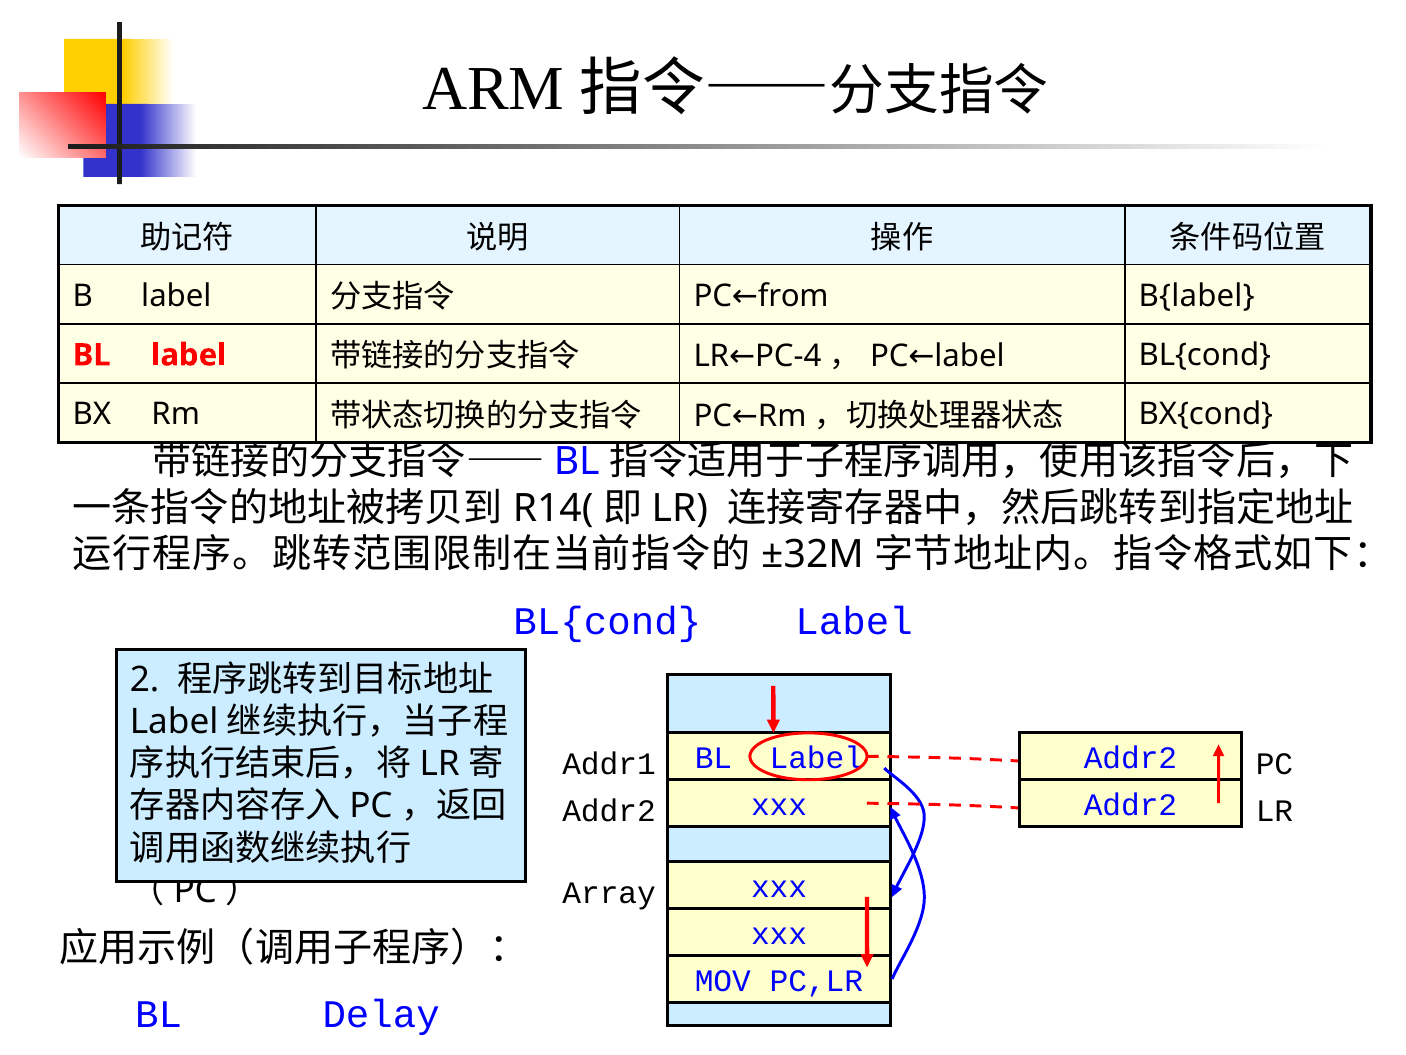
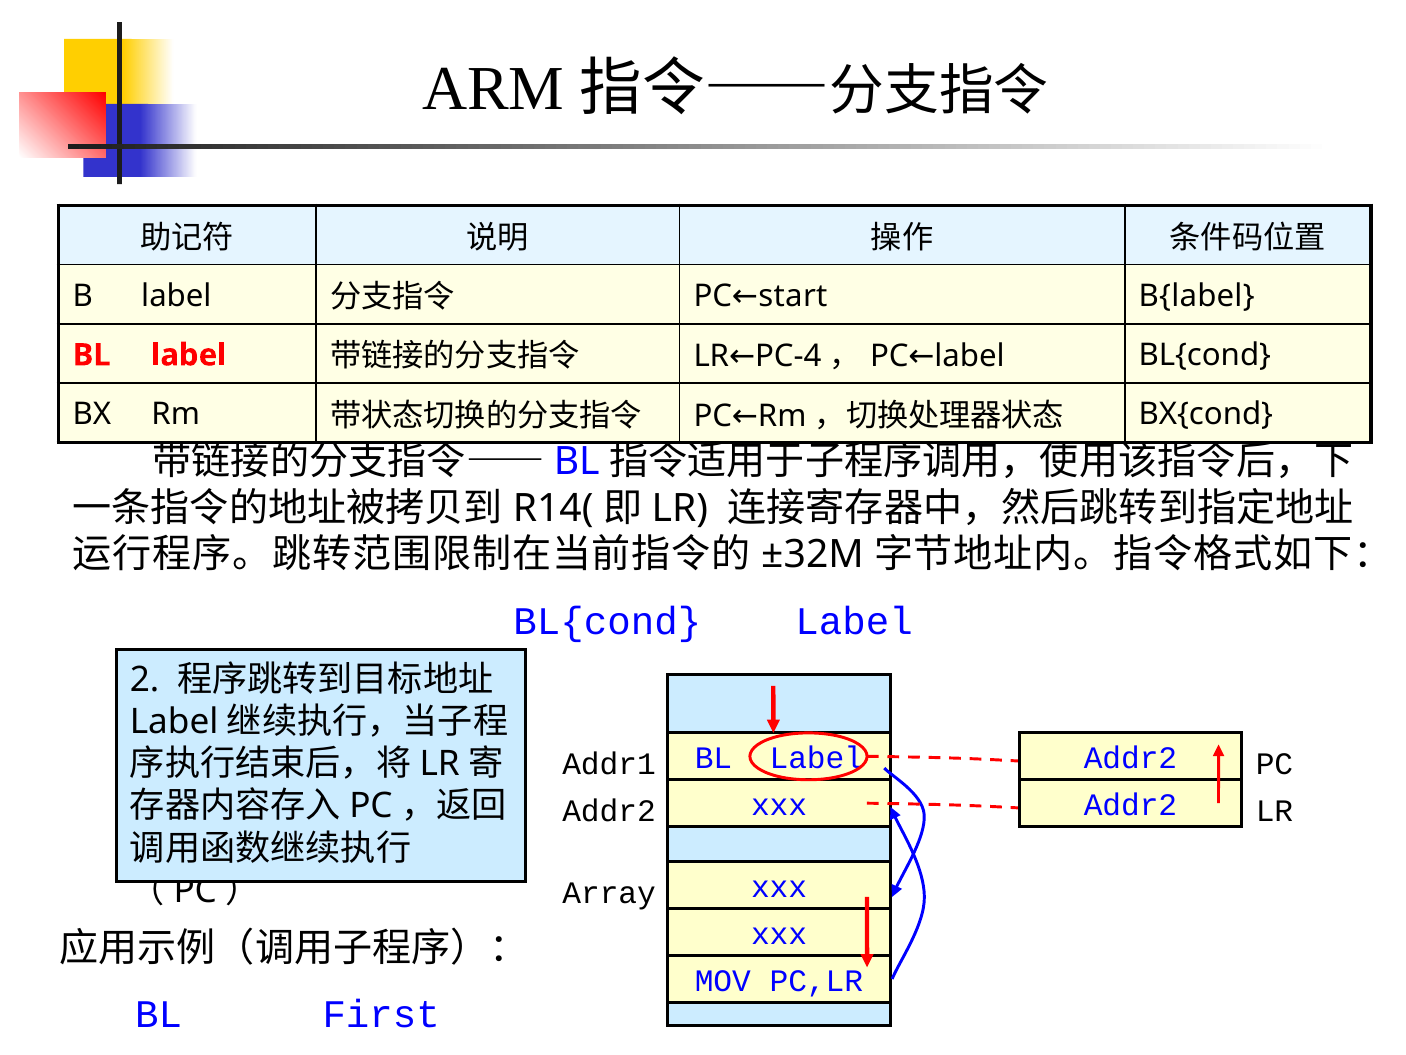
from: from -> start (793, 296)
Delay: Delay -> First (381, 1014)
